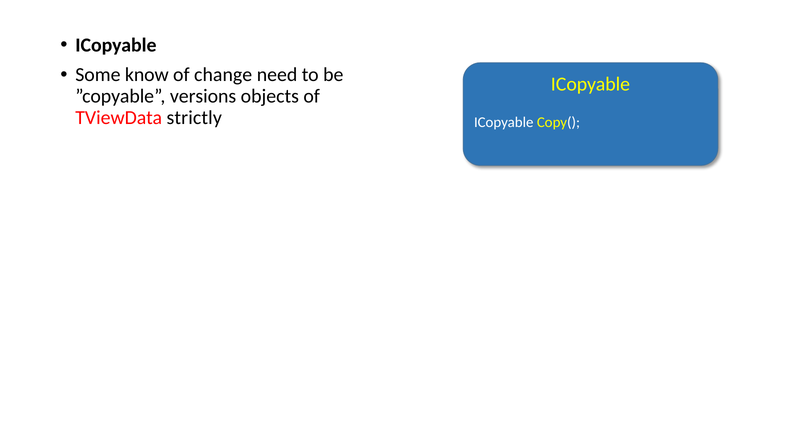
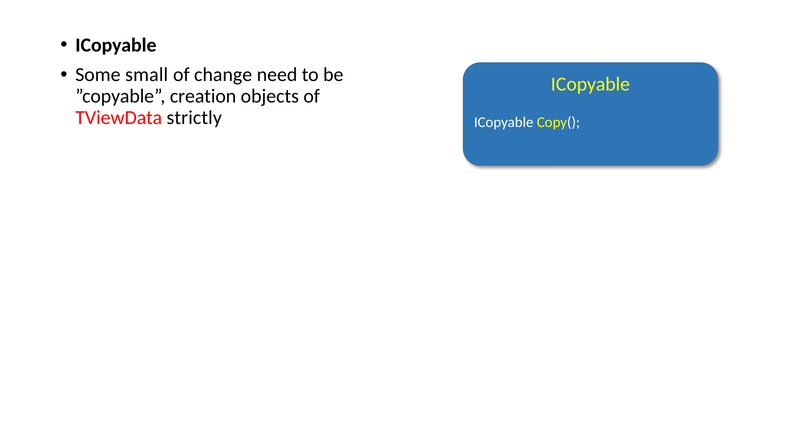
know: know -> small (147, 75)
versions: versions -> creation (203, 96)
